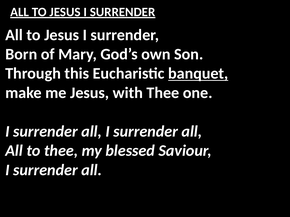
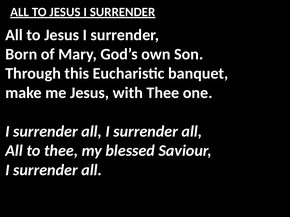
banquet underline: present -> none (198, 74)
